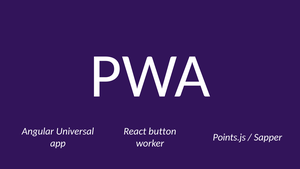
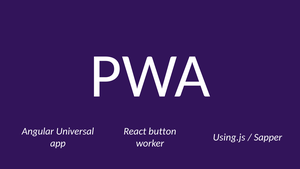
Points.js: Points.js -> Using.js (229, 137)
